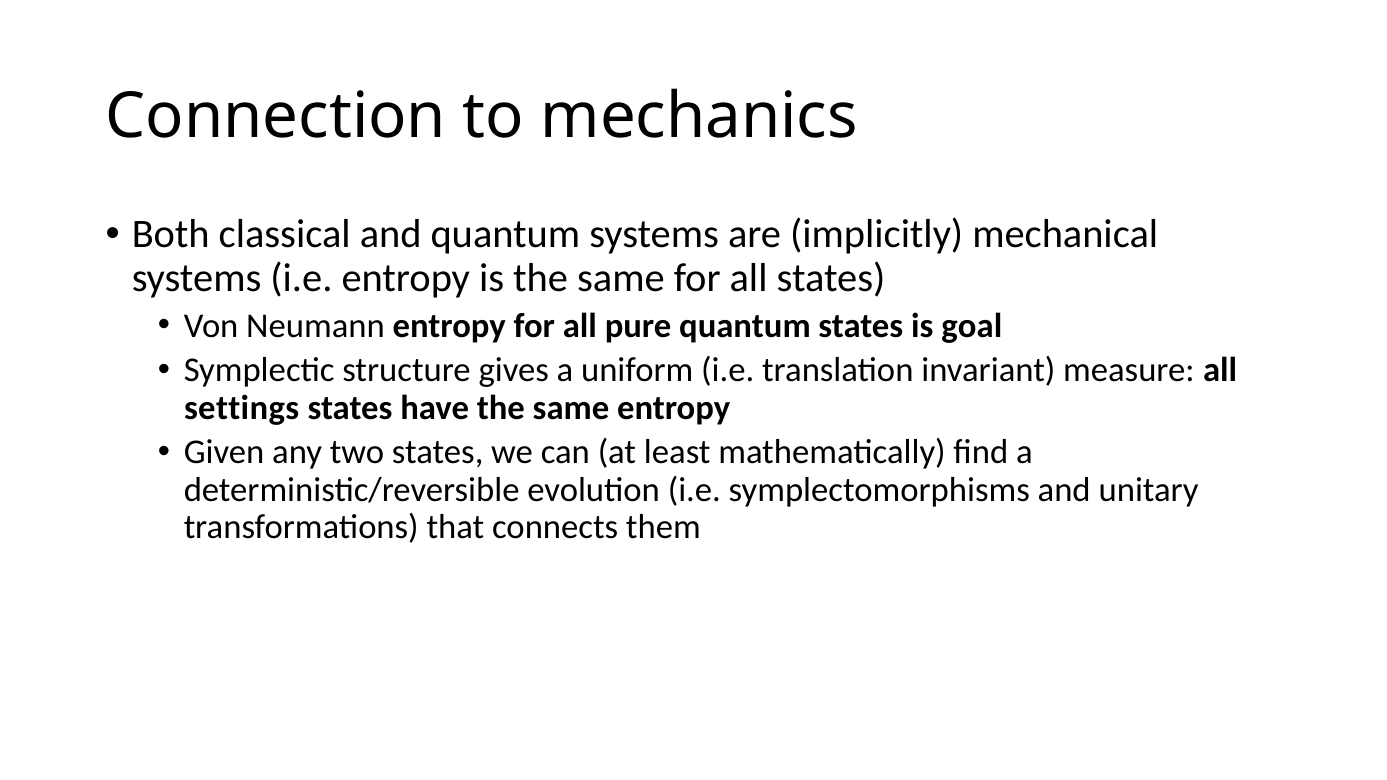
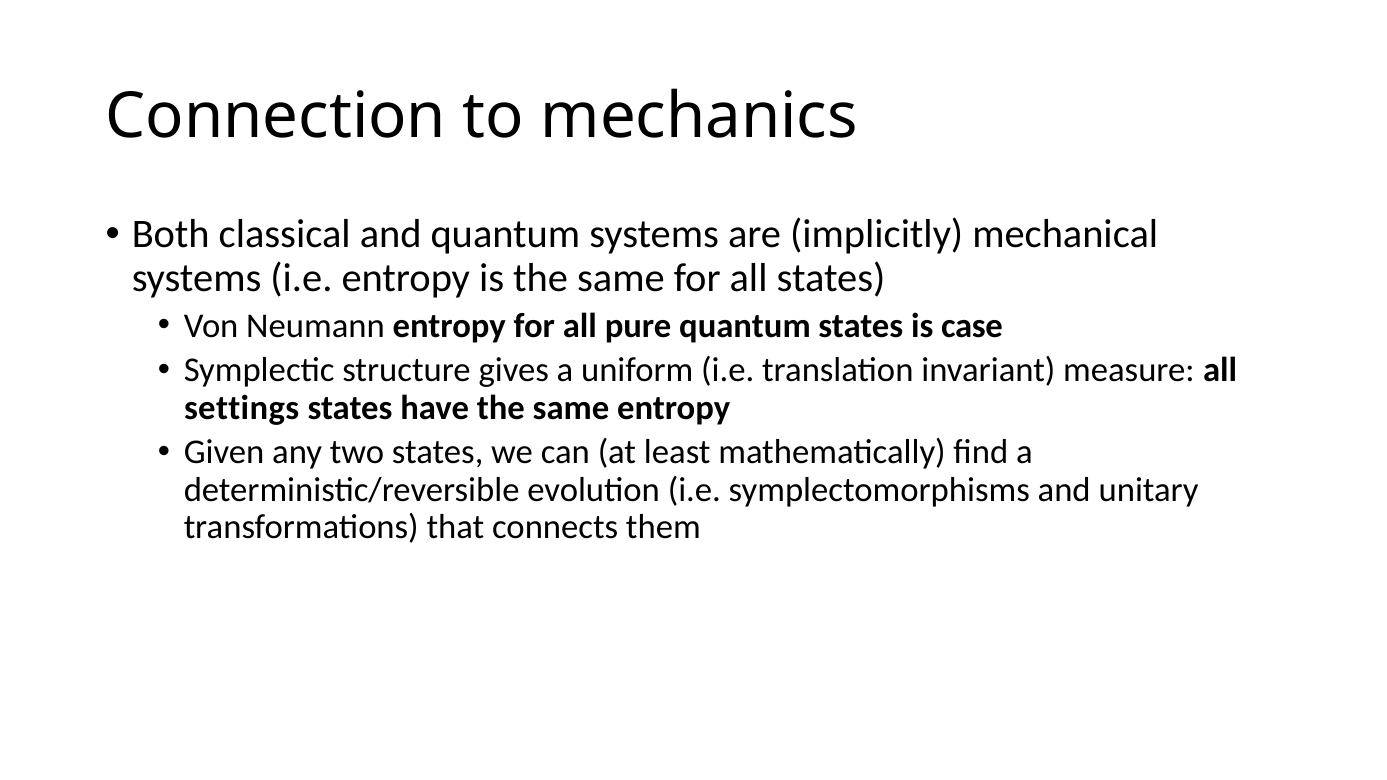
goal: goal -> case (972, 326)
